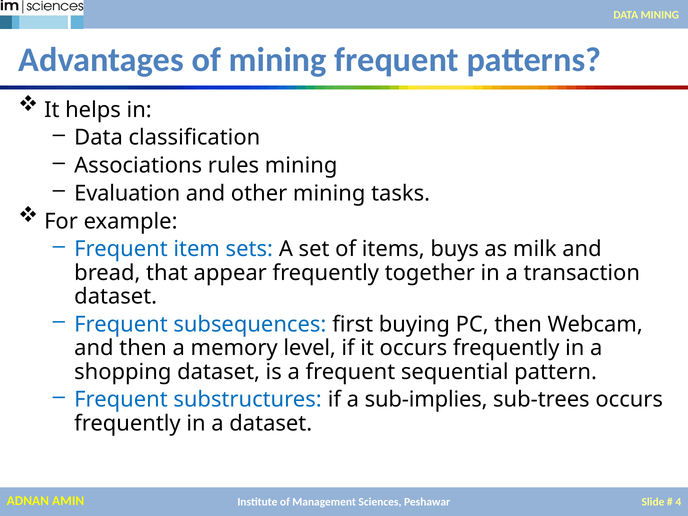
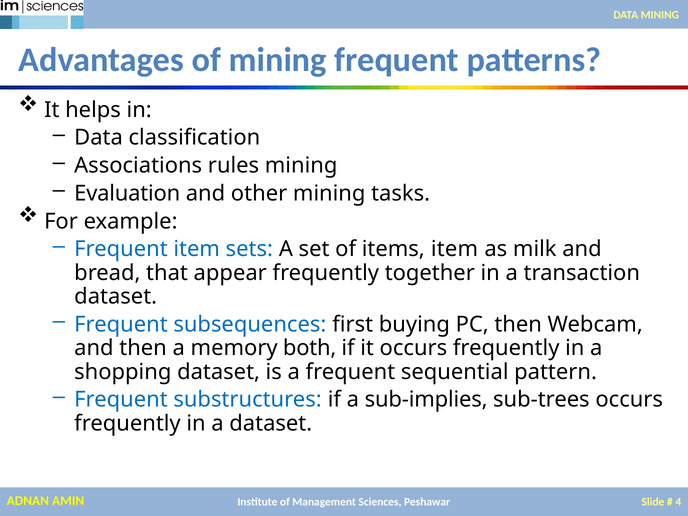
items buys: buys -> item (455, 249)
level: level -> both (310, 348)
